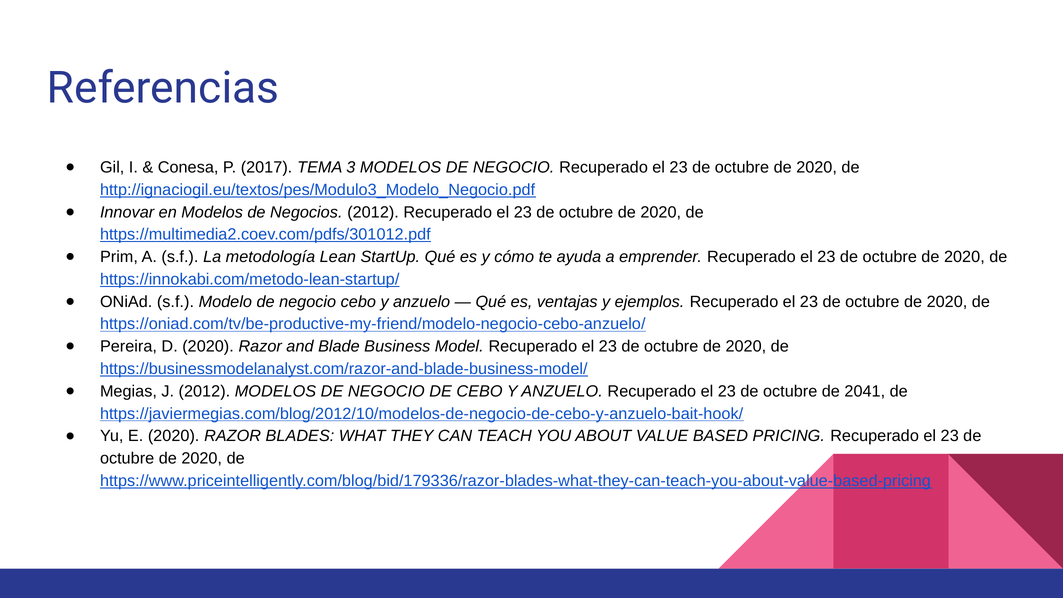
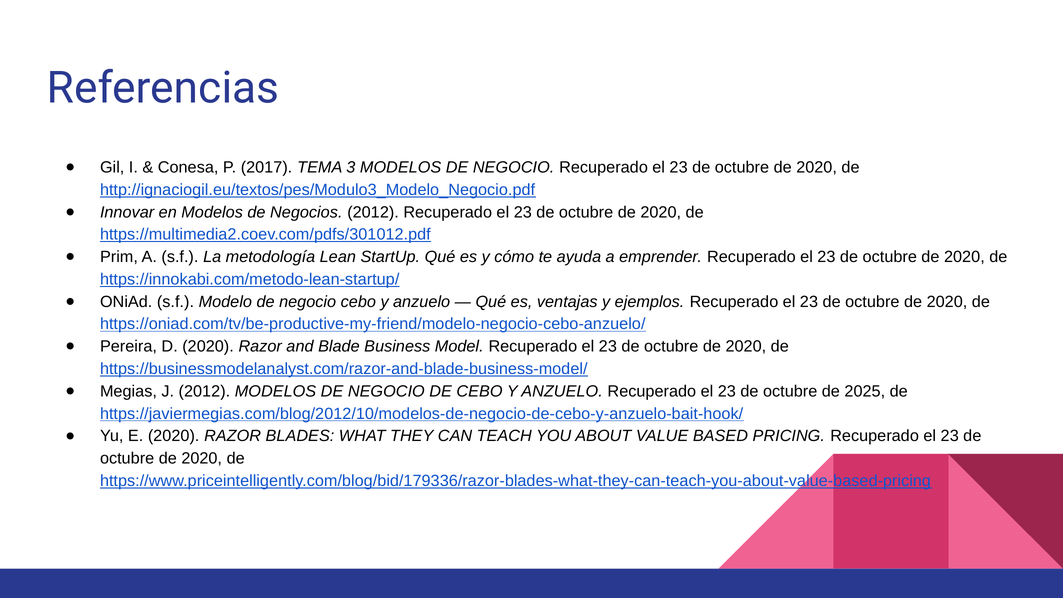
2041: 2041 -> 2025 (865, 391)
